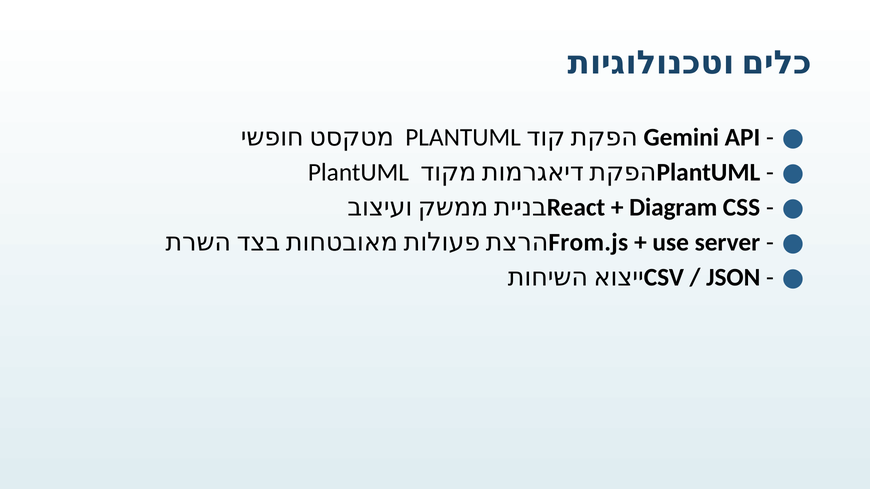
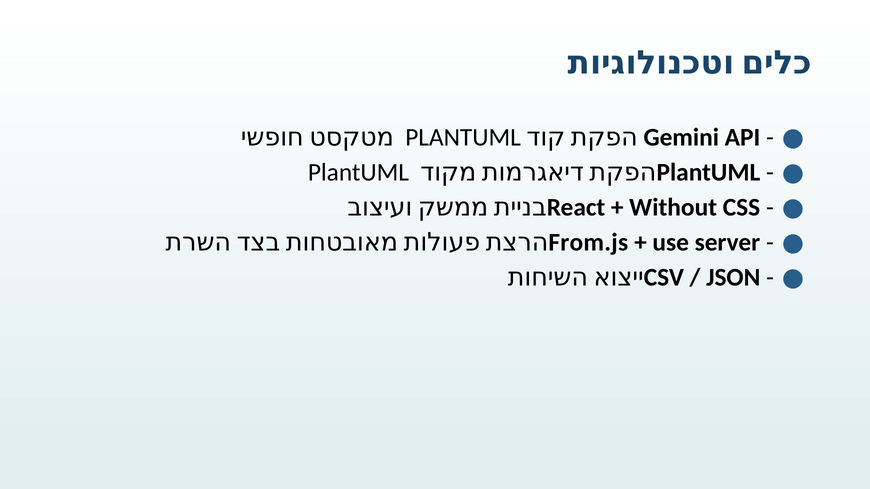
Diagram: Diagram -> Without (673, 208)
